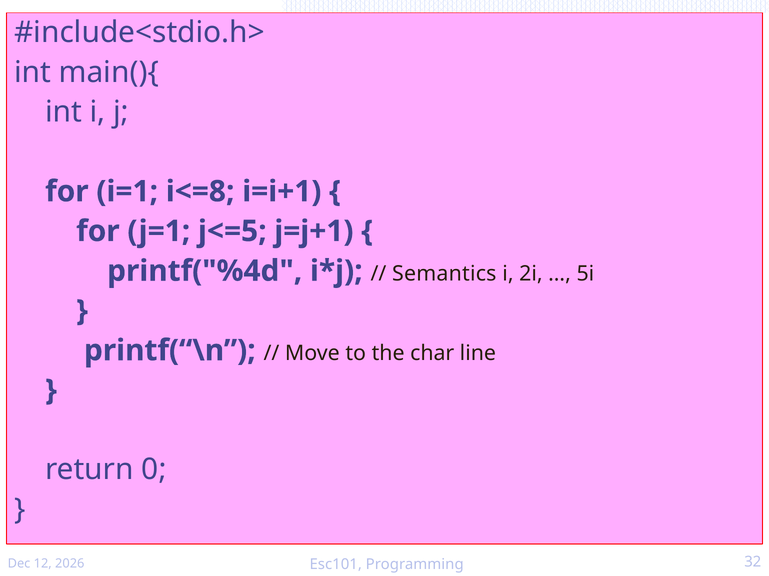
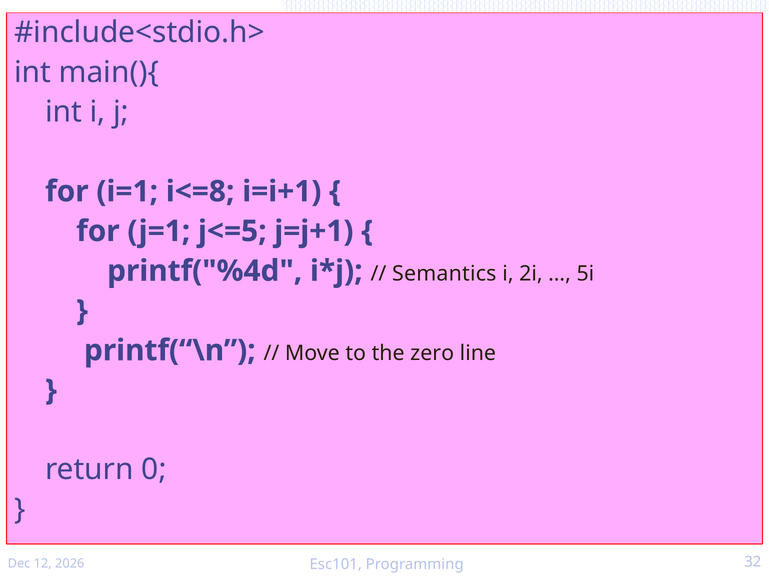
char: char -> zero (432, 354)
